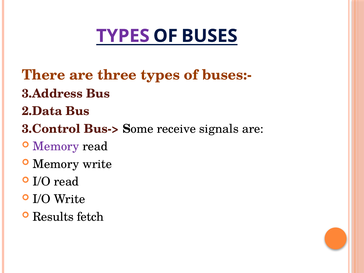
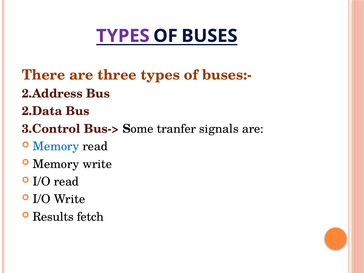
3.Address: 3.Address -> 2.Address (52, 94)
receive: receive -> tranfer (176, 129)
Memory colour: purple -> blue (56, 146)
